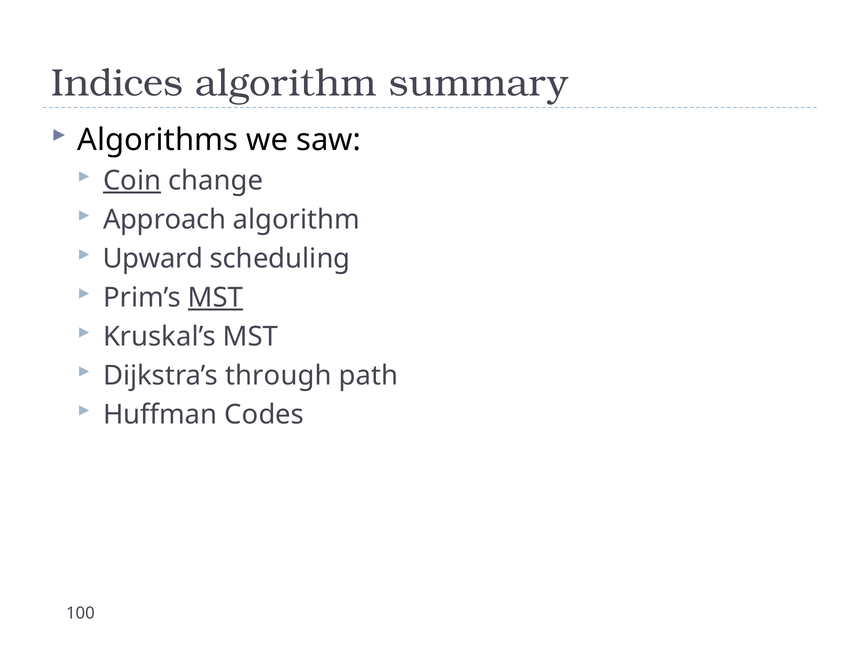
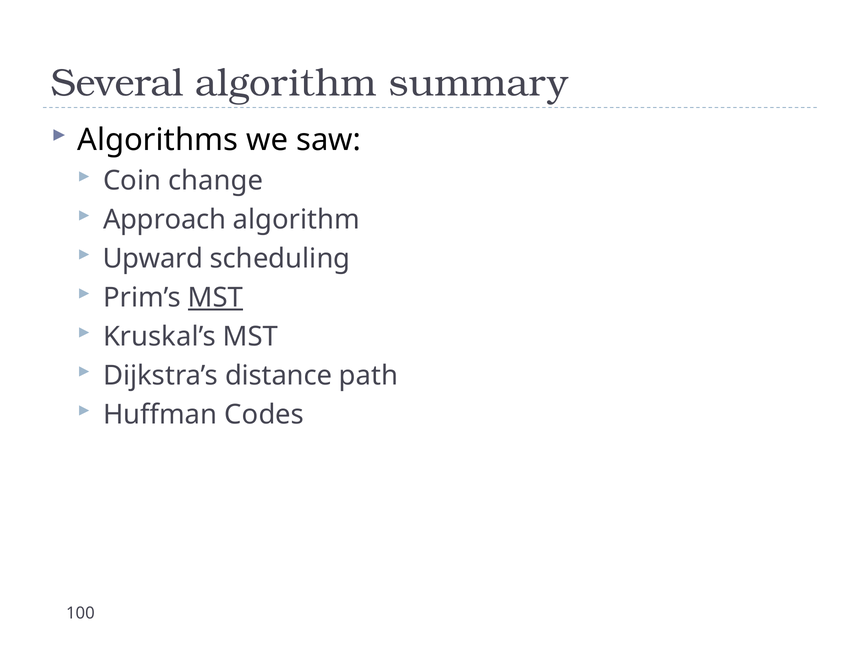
Indices: Indices -> Several (117, 83)
Coin underline: present -> none (132, 181)
through: through -> distance (279, 376)
